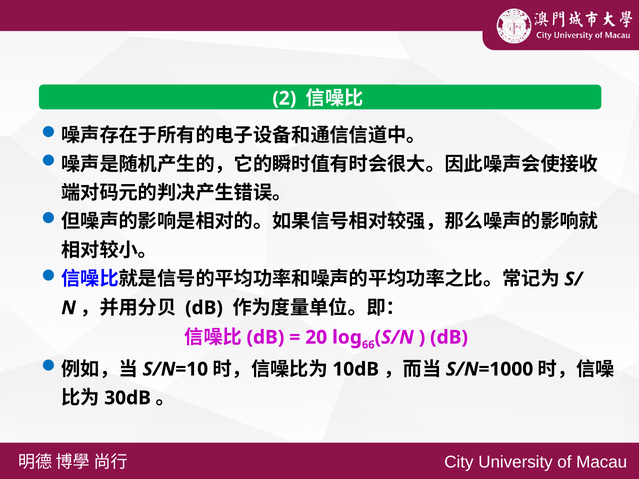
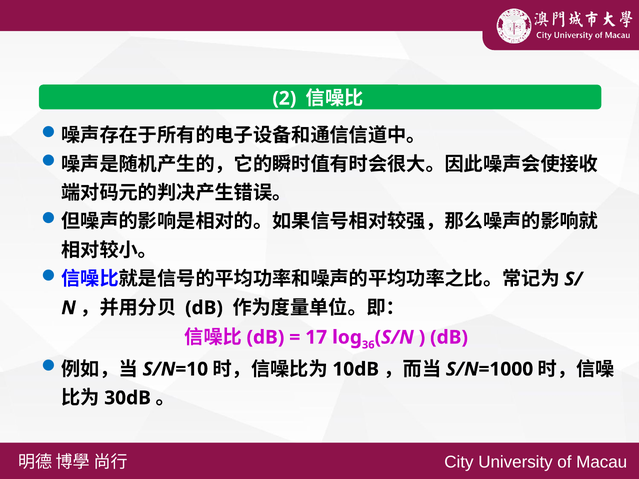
20: 20 -> 17 (316, 338)
66: 66 -> 36 (368, 345)
